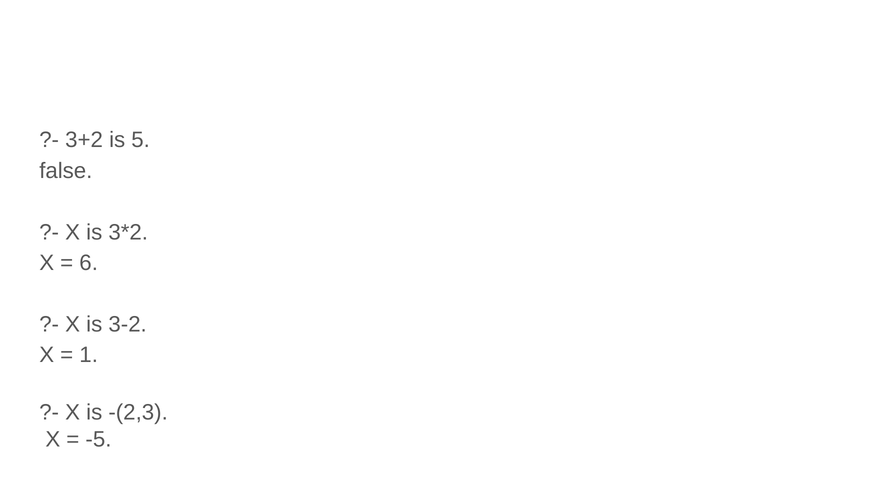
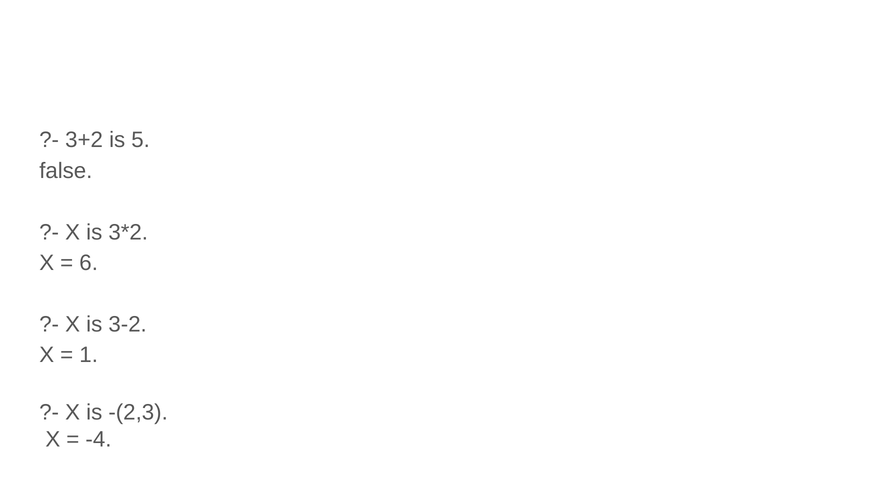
-5: -5 -> -4 (98, 439)
